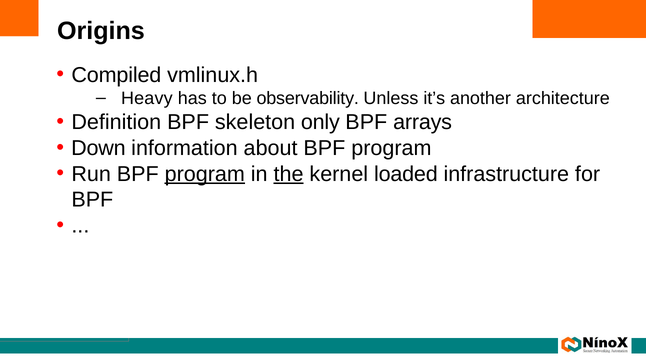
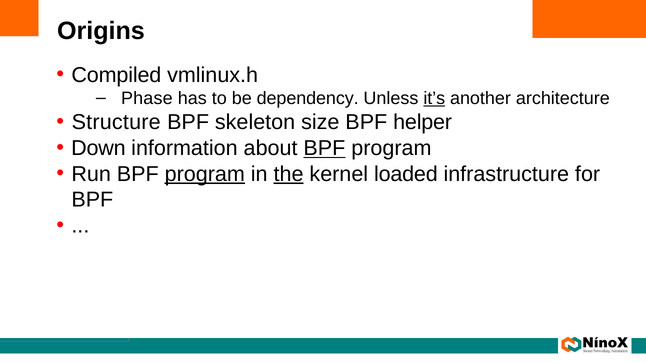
Heavy: Heavy -> Phase (147, 99)
observability: observability -> dependency (308, 99)
it’s underline: none -> present (434, 99)
Definition: Definition -> Structure (116, 122)
only: only -> size (320, 122)
arrays: arrays -> helper (423, 122)
BPF underline: none -> present (324, 148)
